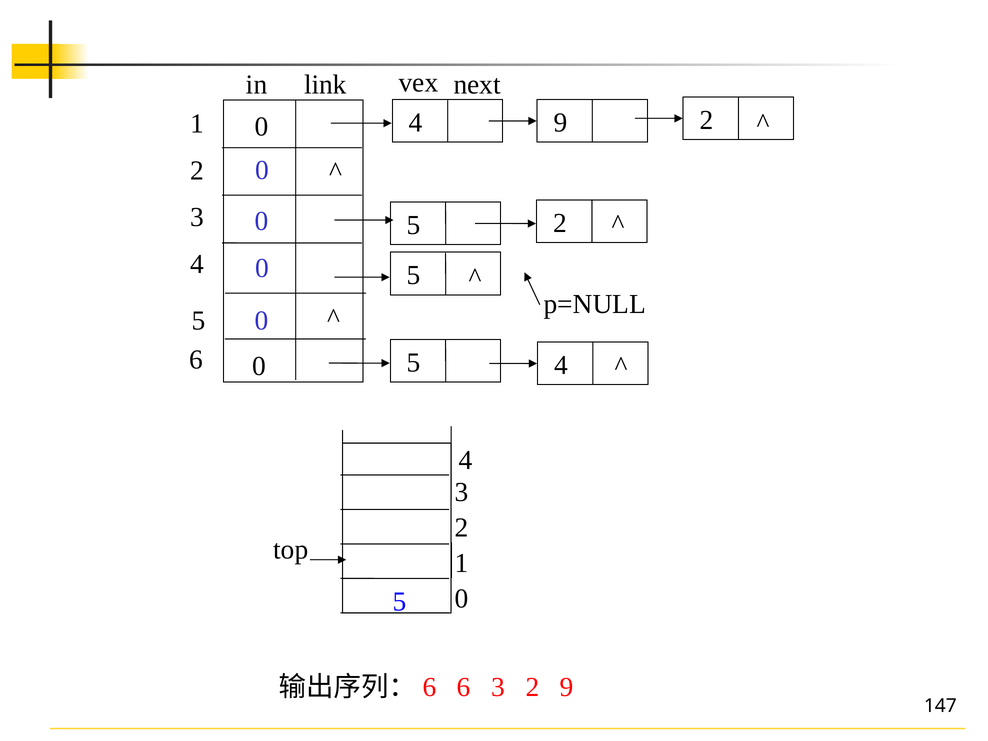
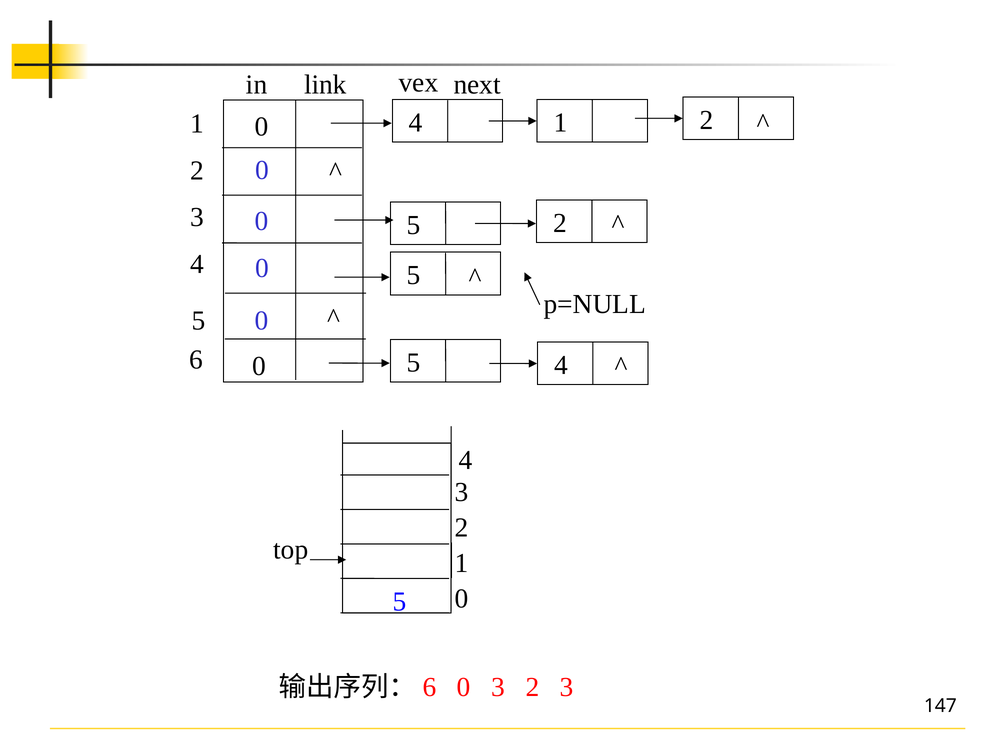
4 9: 9 -> 1 (560, 123)
6: 6 -> 0 (464, 687)
3 2 9: 9 -> 3 (567, 687)
